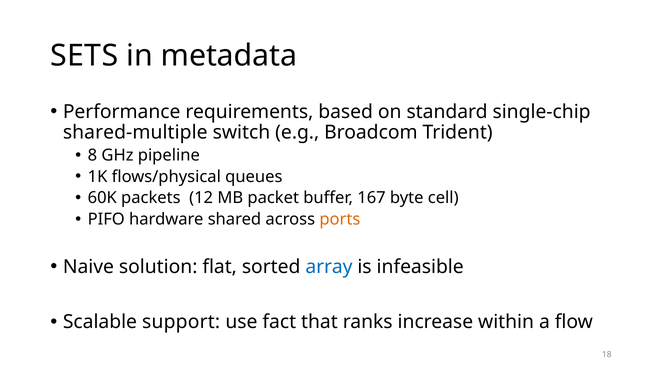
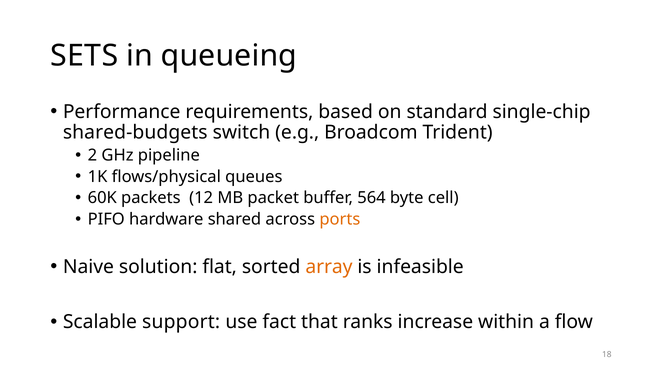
metadata: metadata -> queueing (229, 56)
shared-multiple: shared-multiple -> shared-budgets (135, 133)
8: 8 -> 2 (92, 156)
167: 167 -> 564 (371, 198)
array colour: blue -> orange (329, 267)
